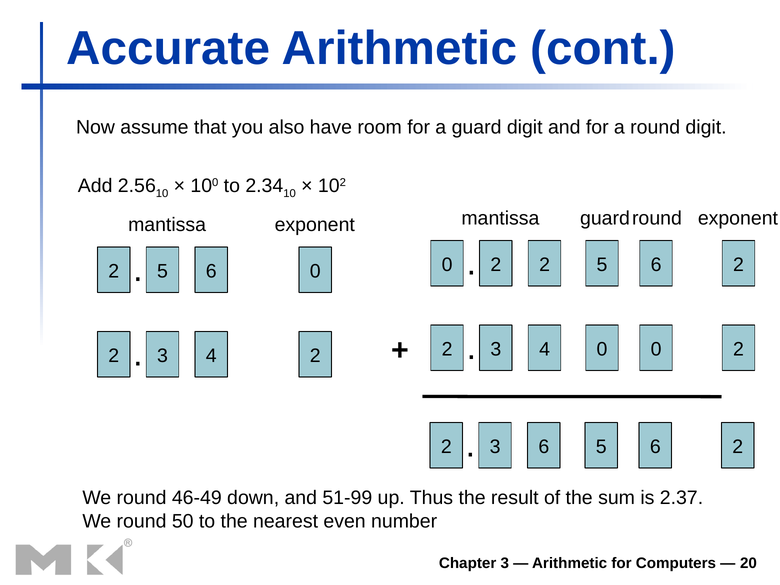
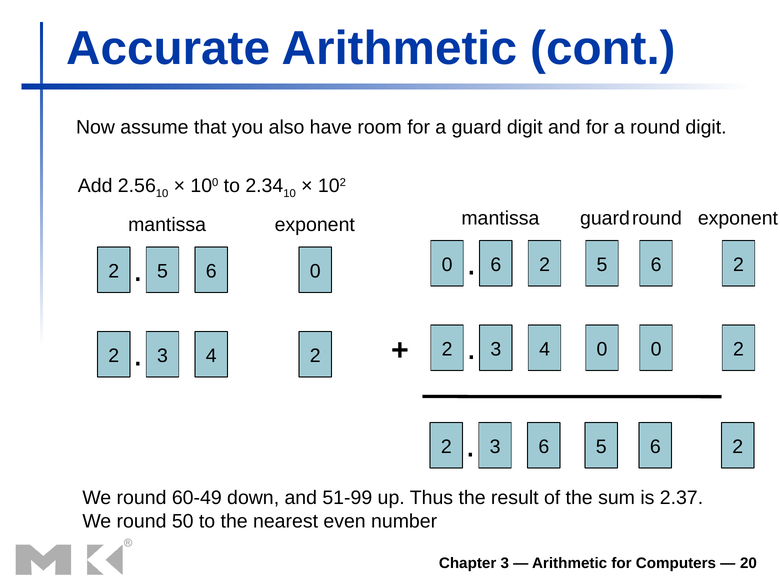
0 2: 2 -> 6 (496, 265)
46-49: 46-49 -> 60-49 (197, 498)
